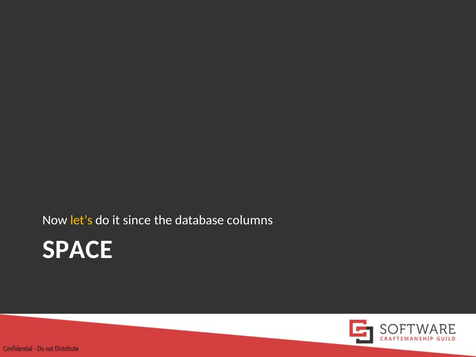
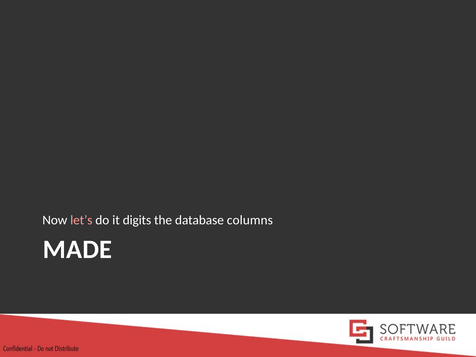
let’s colour: yellow -> pink (81, 220)
since: since -> digits (137, 220)
SPACE: SPACE -> MADE (77, 249)
